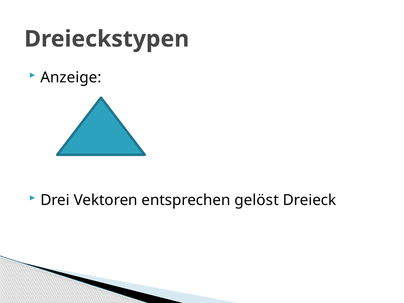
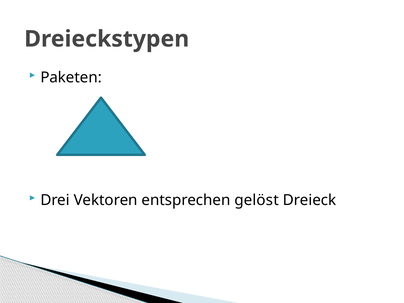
Anzeige: Anzeige -> Paketen (71, 78)
